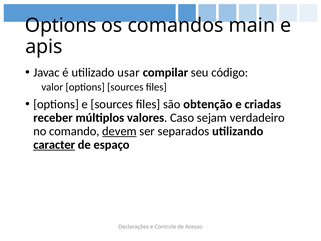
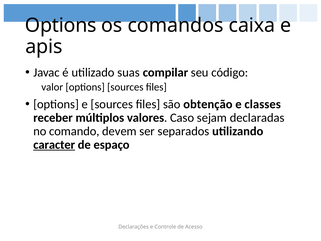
main: main -> caixa (252, 25)
usar: usar -> suas (129, 72)
criadas: criadas -> classes (263, 104)
verdadeiro: verdadeiro -> declaradas (257, 118)
devem underline: present -> none (119, 131)
